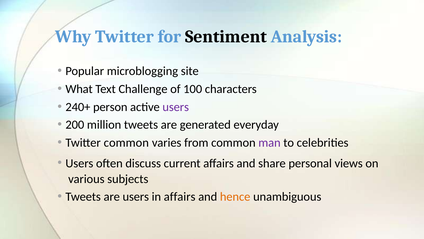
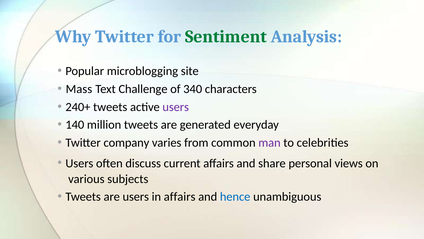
Sentiment colour: black -> green (226, 36)
What: What -> Mass (79, 89)
100: 100 -> 340 (193, 89)
240+ person: person -> tweets (110, 107)
200: 200 -> 140 (75, 125)
Twitter common: common -> company (126, 142)
hence colour: orange -> blue (235, 196)
